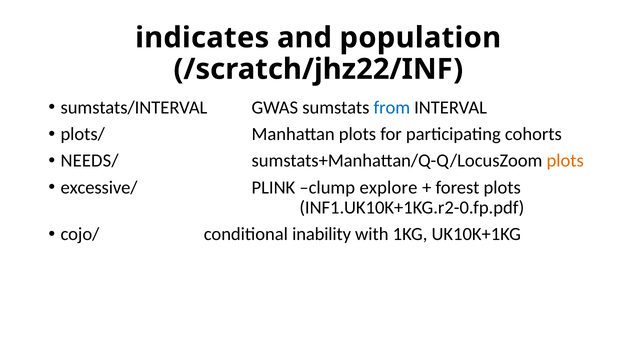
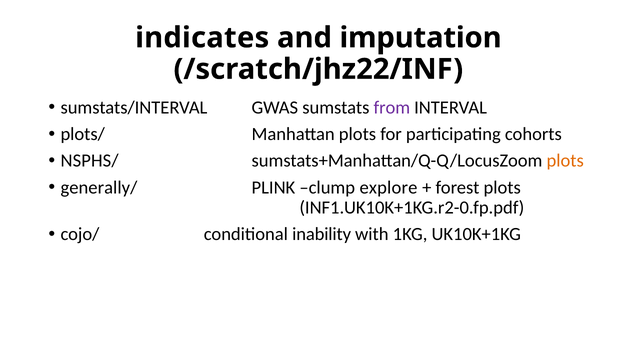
population: population -> imputation (421, 38)
from colour: blue -> purple (392, 108)
NEEDS/: NEEDS/ -> NSPHS/ (90, 161)
excessive/: excessive/ -> generally/ (99, 188)
